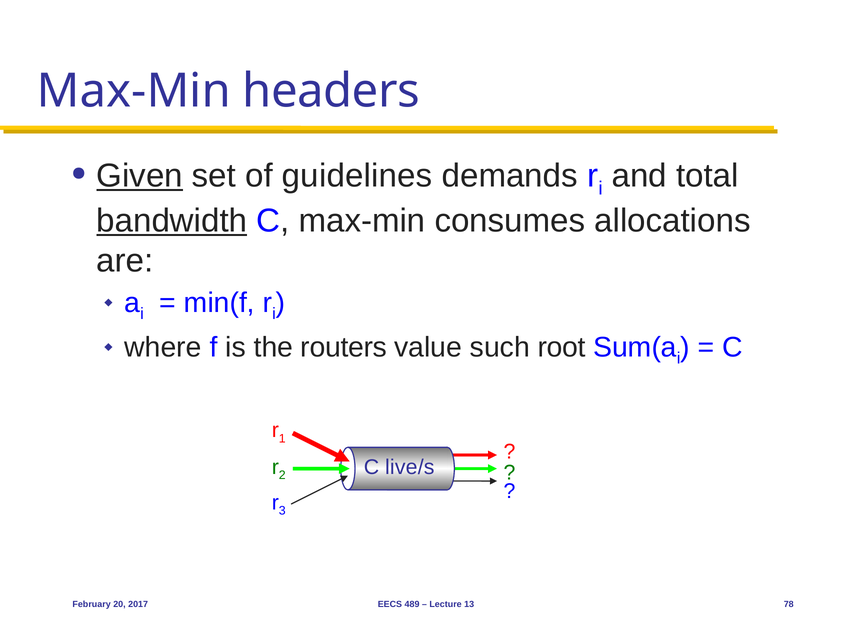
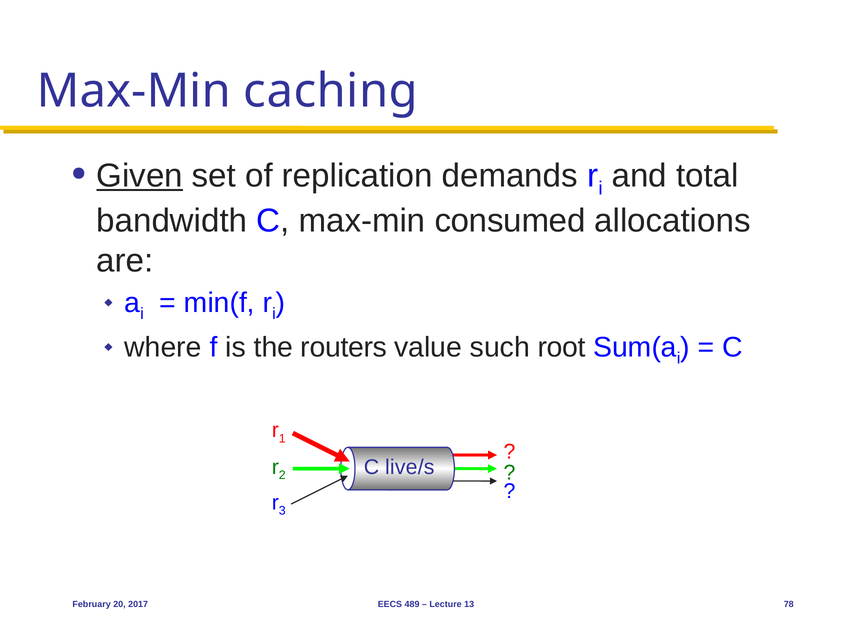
headers: headers -> caching (331, 91)
guidelines: guidelines -> replication (357, 176)
bandwidth underline: present -> none (172, 221)
consumes: consumes -> consumed (510, 221)
